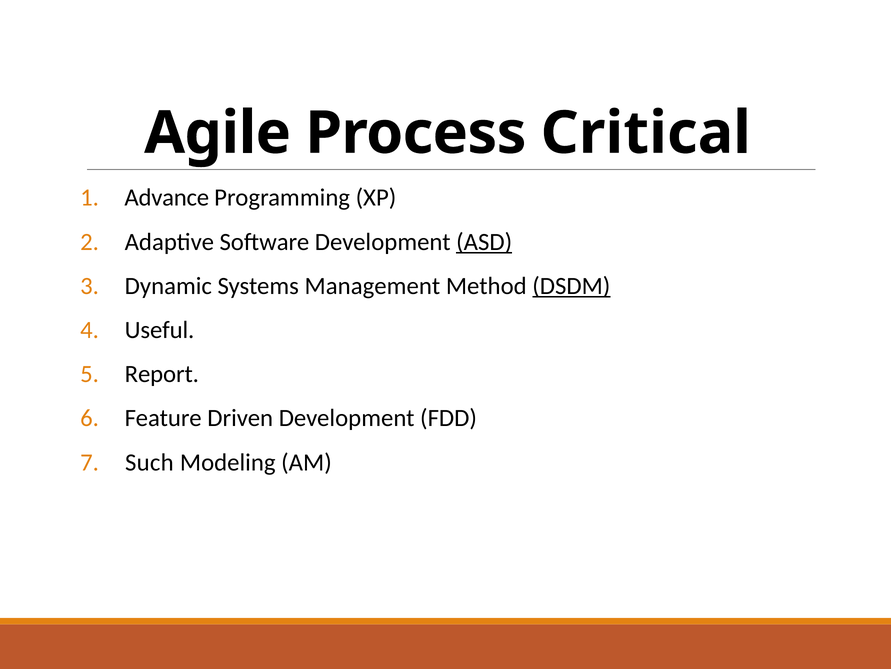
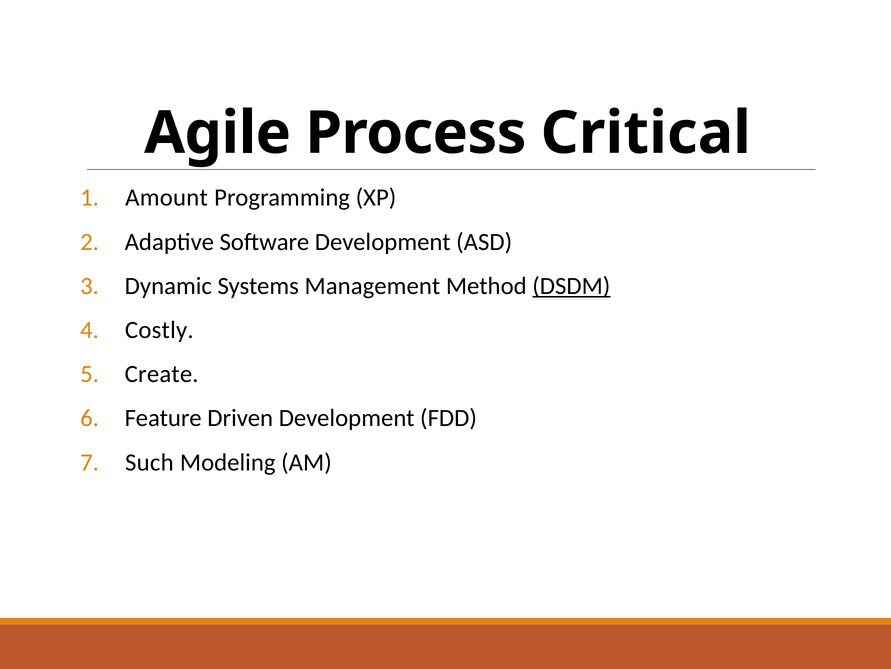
Advance: Advance -> Amount (167, 198)
ASD underline: present -> none (484, 242)
Useful: Useful -> Costly (159, 330)
Report: Report -> Create (162, 374)
